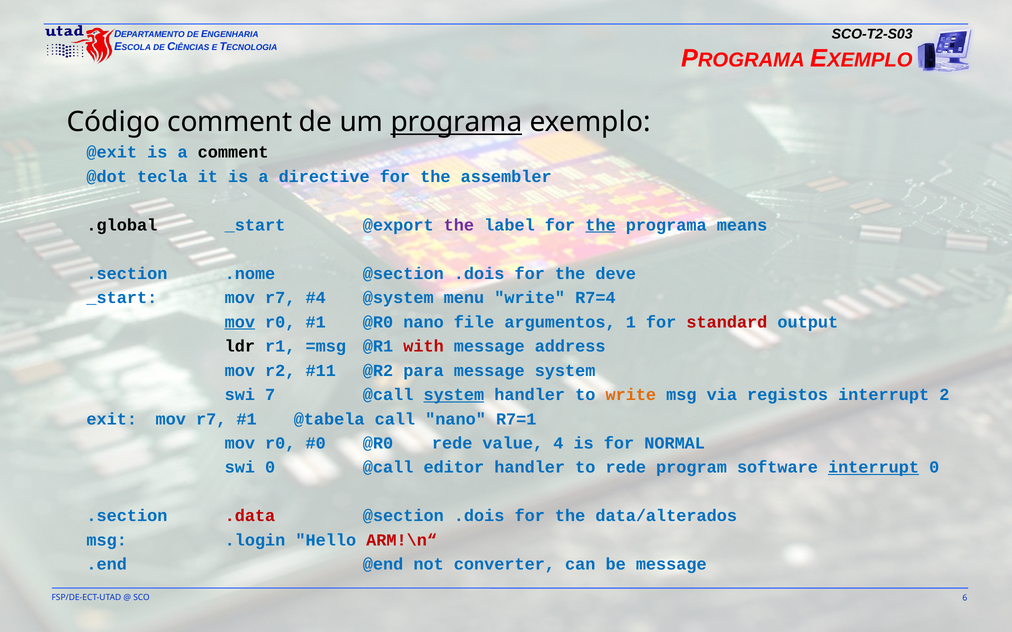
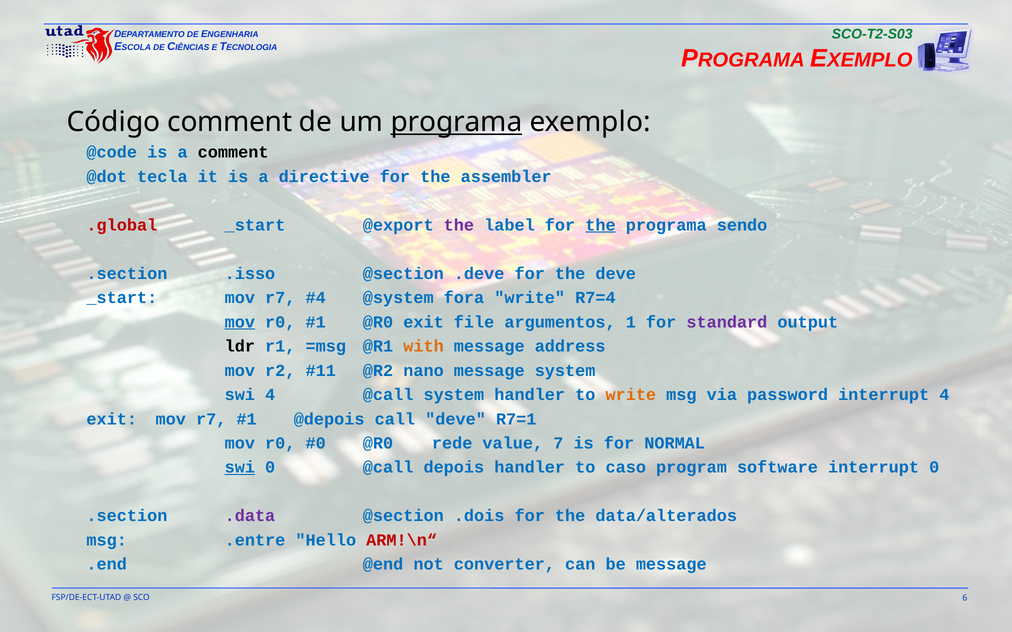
SCO-T2-S03 colour: black -> green (872, 34)
@exit: @exit -> @code (112, 152)
.global colour: black -> red (122, 225)
means: means -> sendo (742, 225)
.nome: .nome -> .isso (250, 274)
.dois: .dois -> .deve (479, 274)
menu: menu -> fora (464, 298)
@R0 nano: nano -> exit (424, 322)
standard colour: red -> purple (727, 322)
with colour: red -> orange (424, 346)
para: para -> nano (424, 371)
swi 7: 7 -> 4 (270, 395)
system underline: present -> none (454, 395)
registos: registos -> password (788, 395)
interrupt 2: 2 -> 4 (944, 395)
@tabela: @tabela -> @depois (329, 419)
call nano: nano -> deve (456, 419)
4: 4 -> 7 (558, 444)
swi underline: none -> present (240, 468)
editor: editor -> depois (454, 468)
to rede: rede -> caso (626, 468)
interrupt underline: present -> none (874, 468)
.data colour: red -> purple (250, 516)
.login: .login -> .entre (255, 541)
